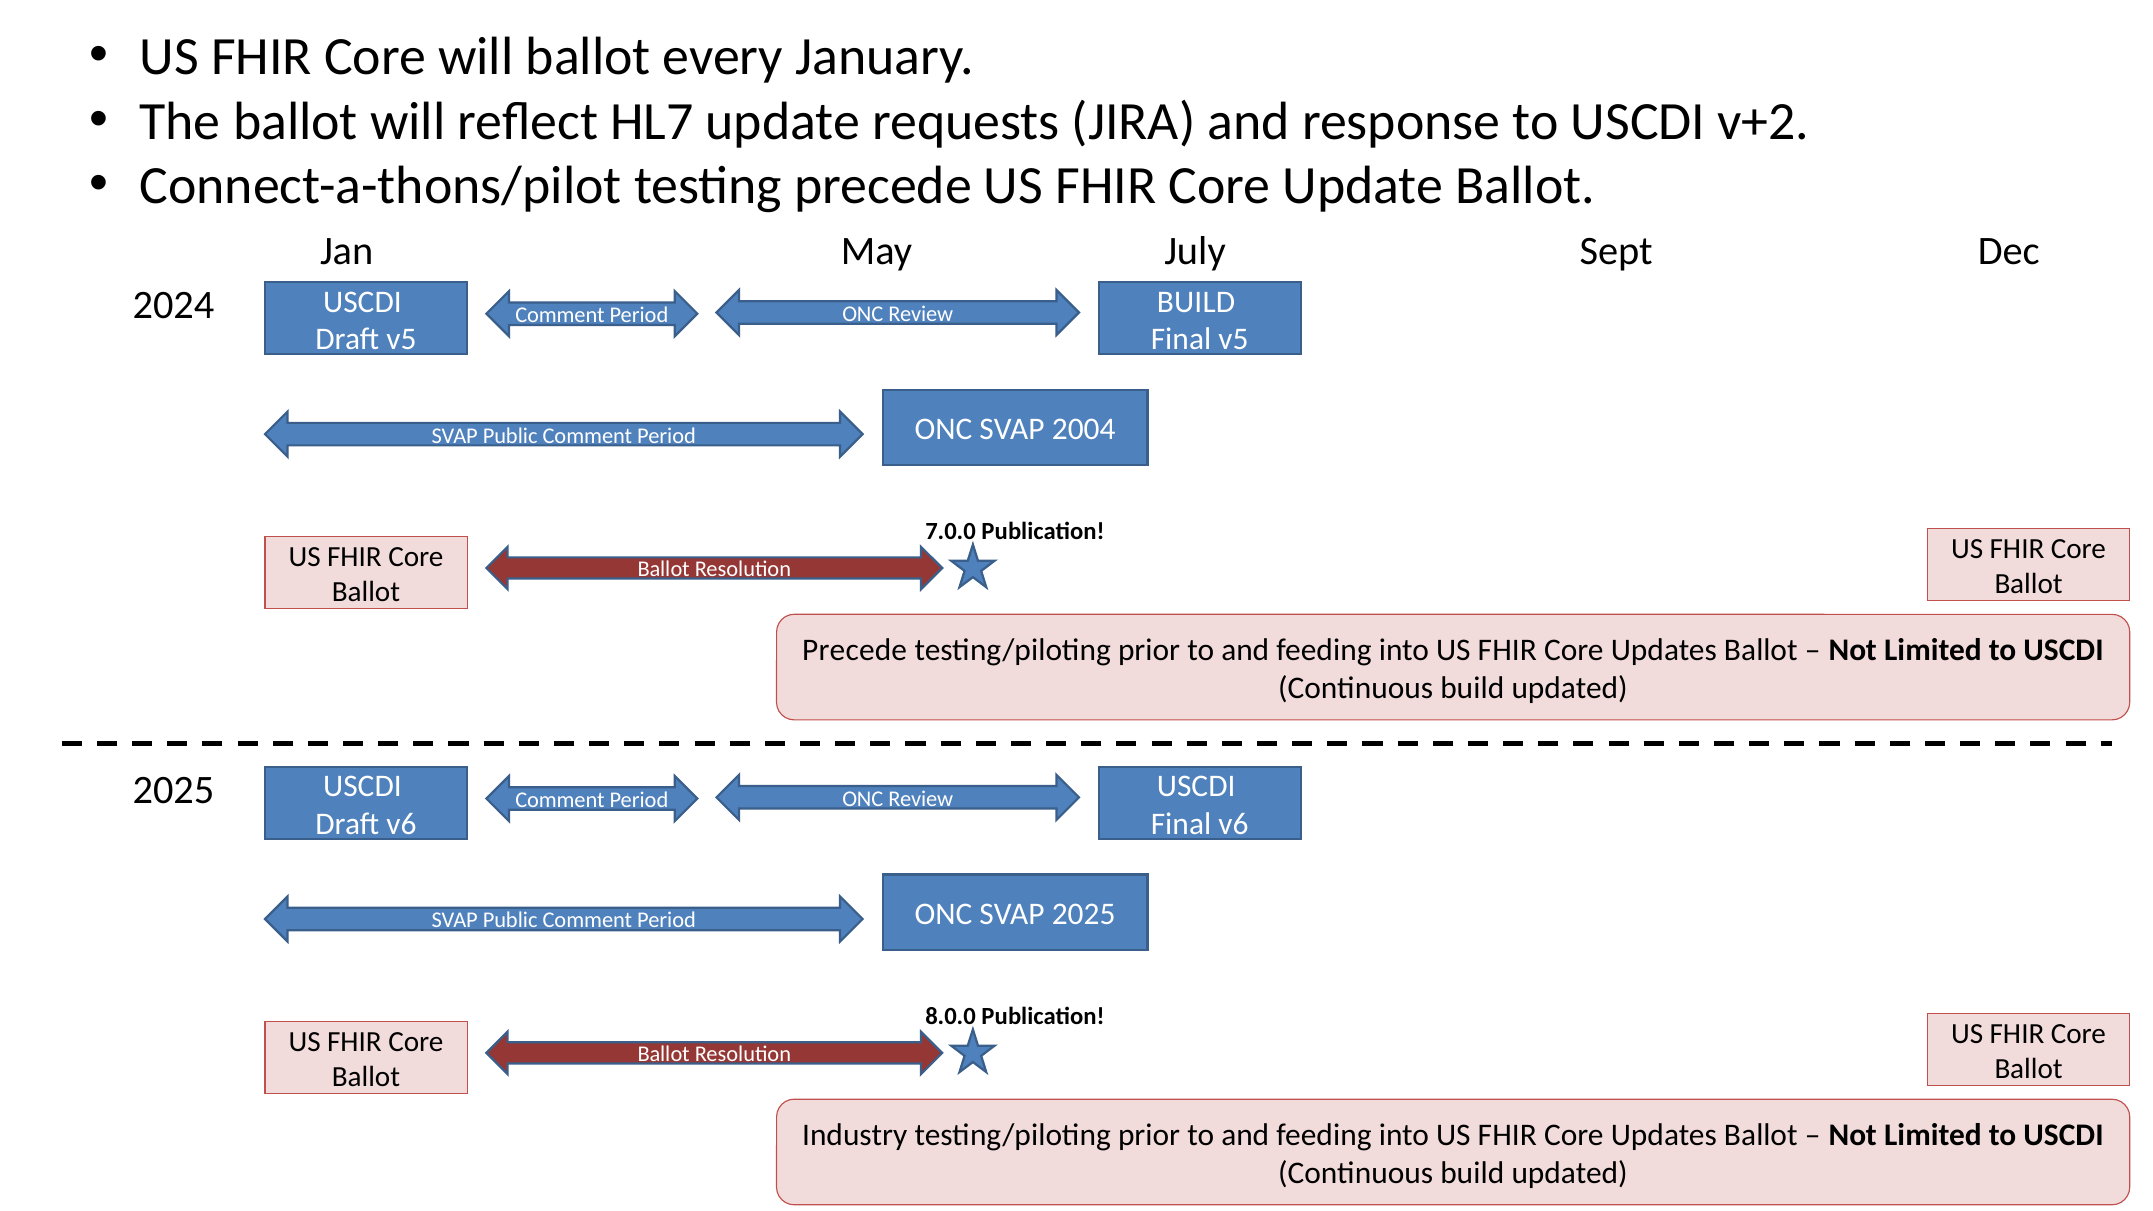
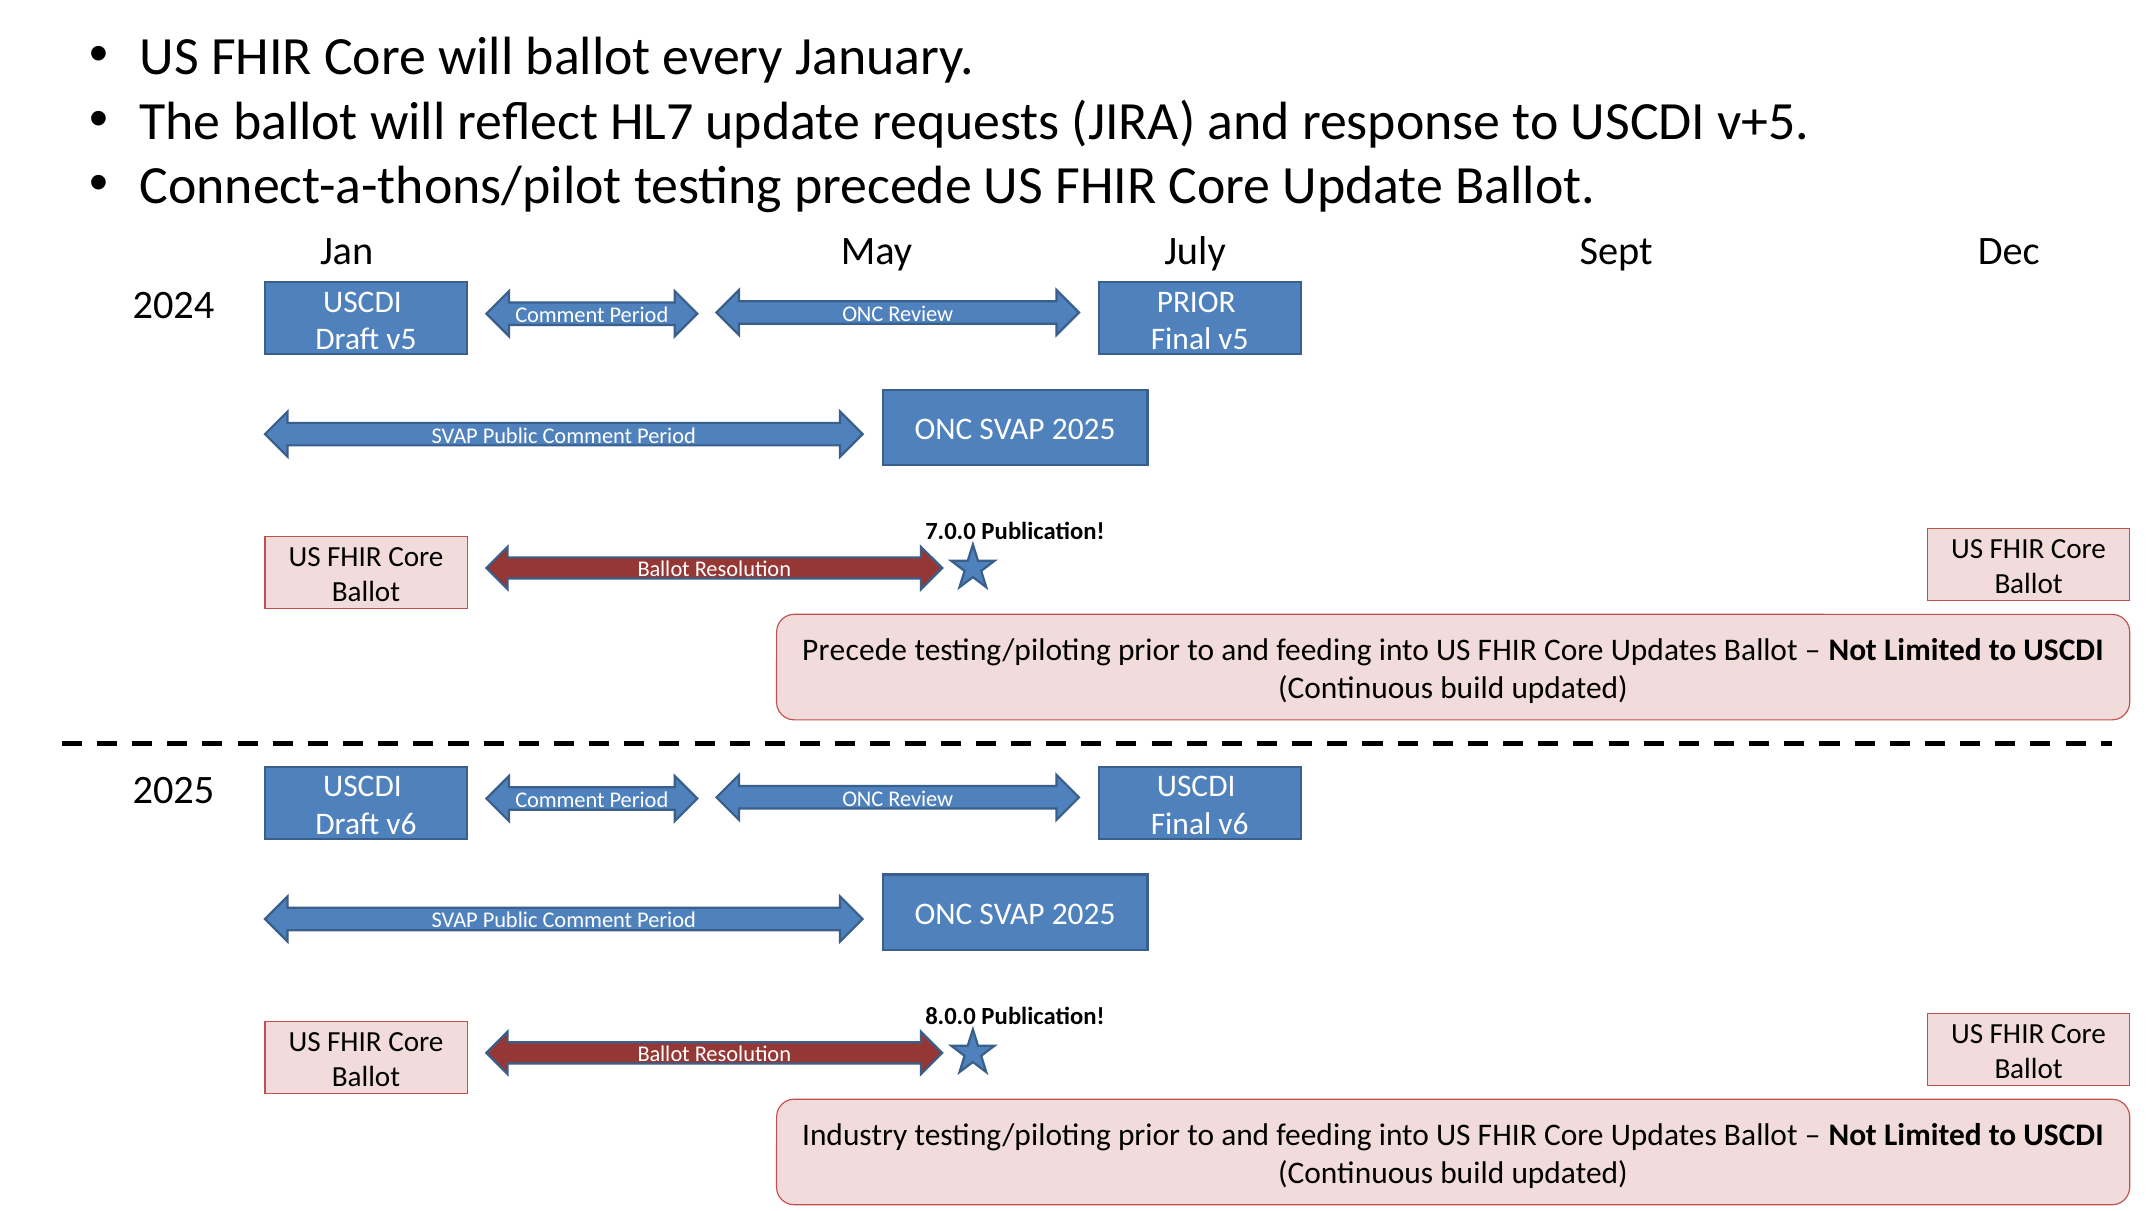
v+2: v+2 -> v+5 (1763, 122)
BUILD: BUILD -> PRIOR (1196, 302)
2004: 2004 -> 2025 (1084, 430)
